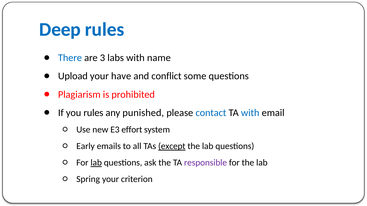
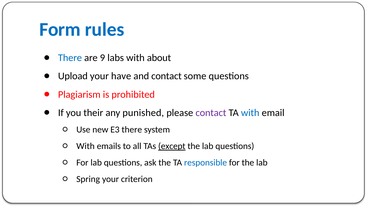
Deep: Deep -> Form (60, 30)
3: 3 -> 9 (102, 58)
name: name -> about (159, 58)
and conflict: conflict -> contact (166, 76)
you rules: rules -> their (93, 113)
contact colour: blue -> purple (211, 113)
E3 effort: effort -> there (132, 130)
Early: Early -> With (86, 147)
lab underline: present -> none (96, 163)
responsible colour: purple -> blue (206, 163)
